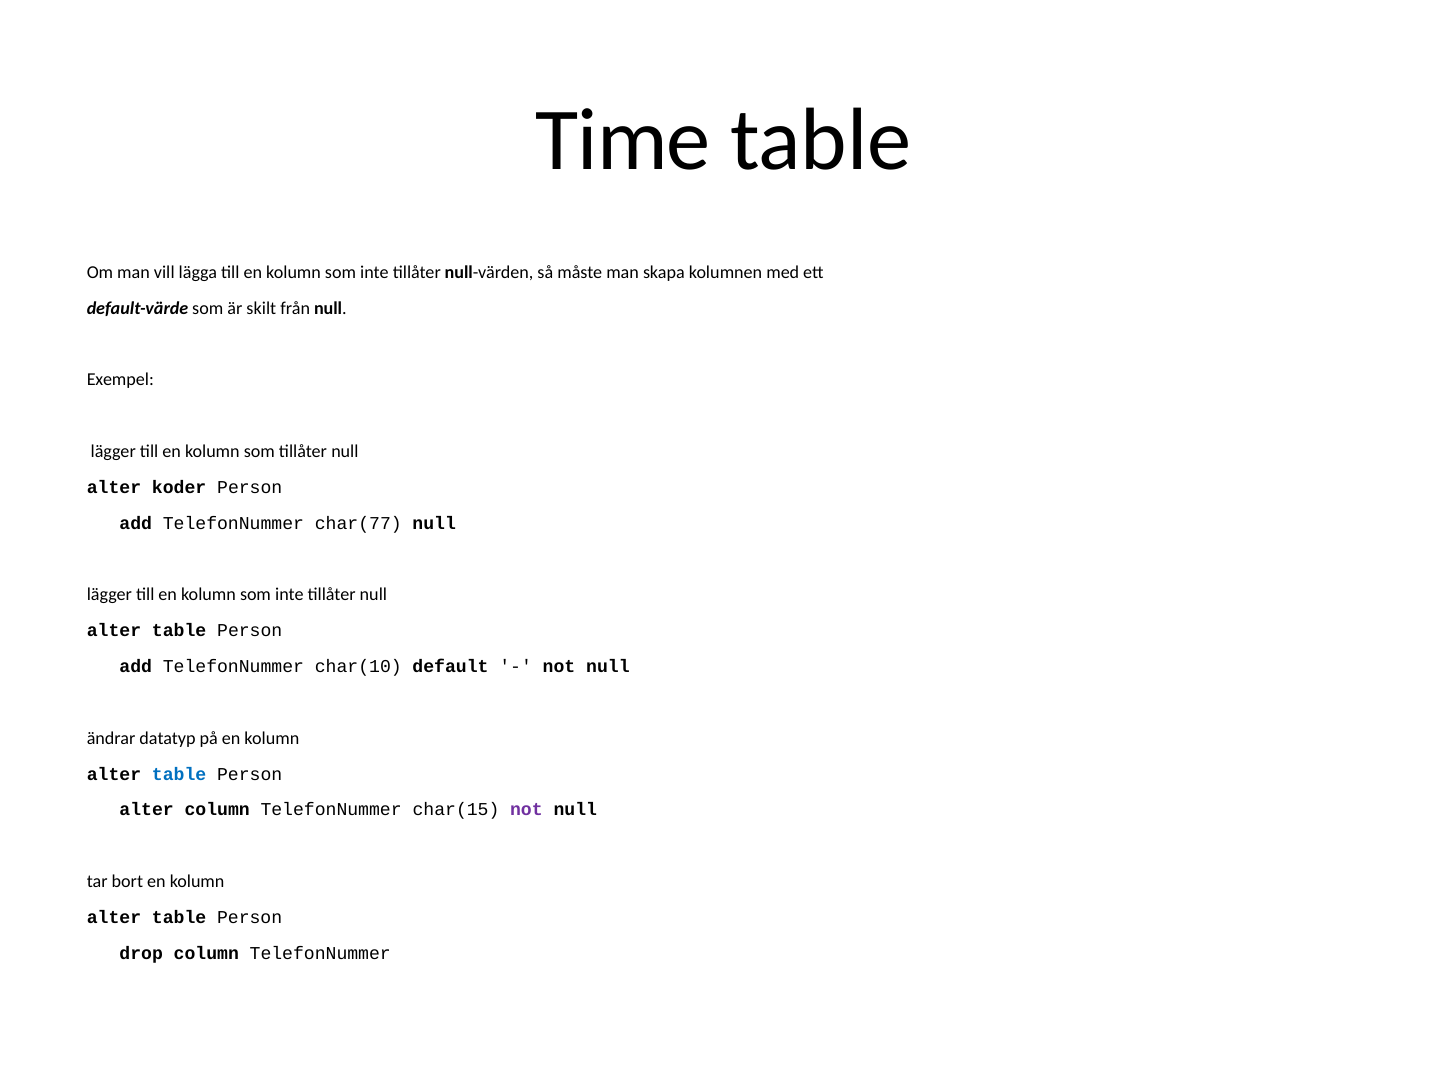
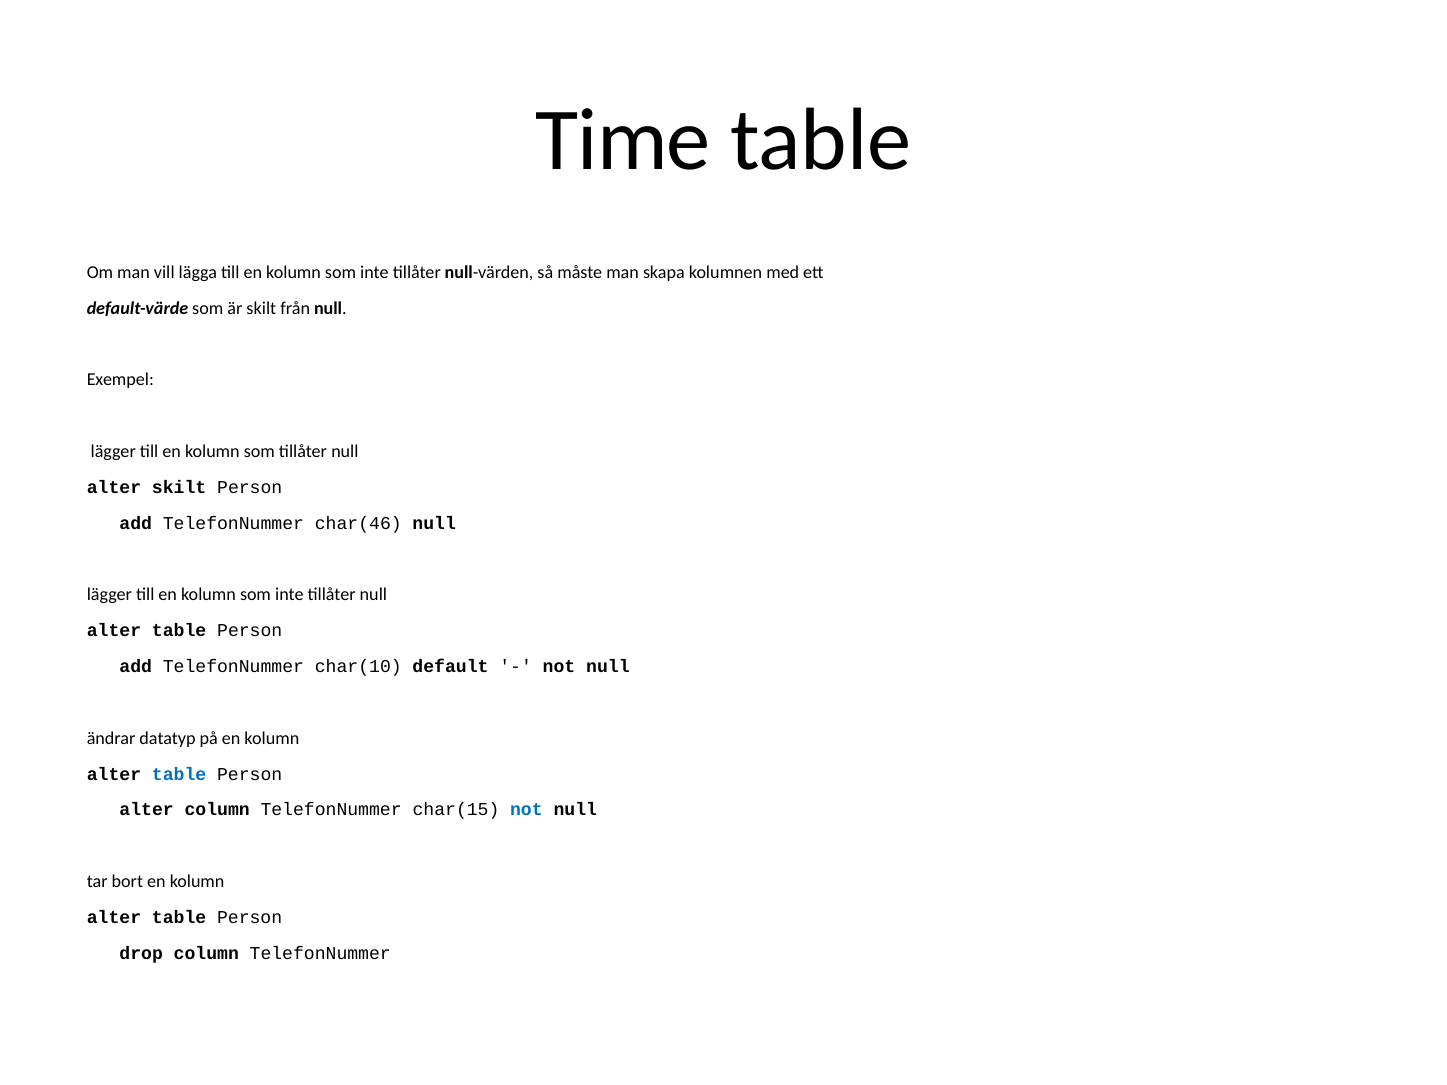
alter koder: koder -> skilt (179, 488)
char(77: char(77 -> char(46 (358, 523)
not colour: purple -> blue (526, 810)
